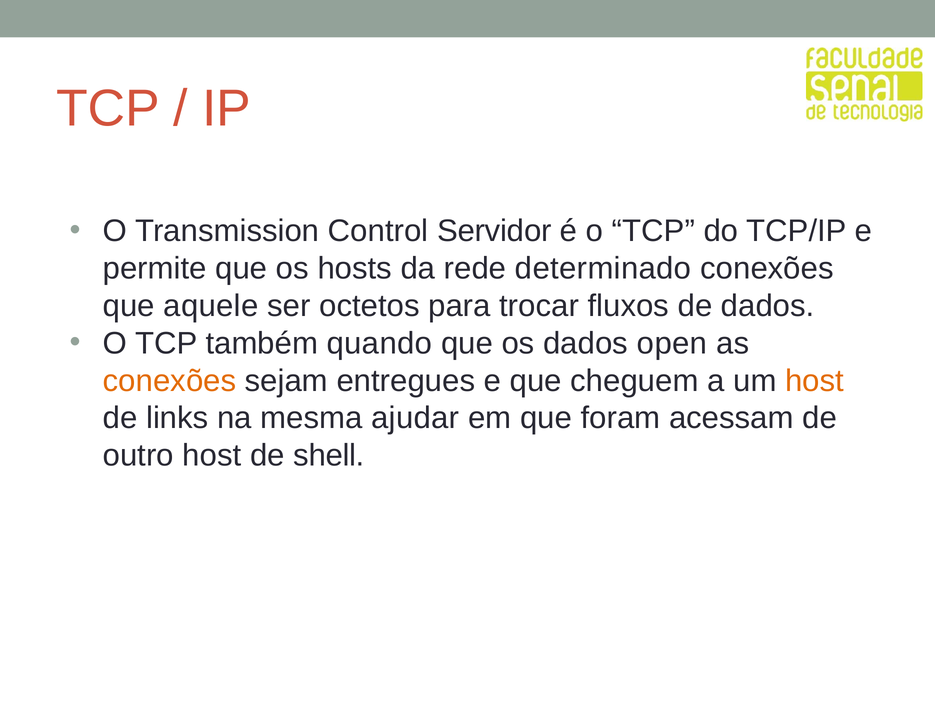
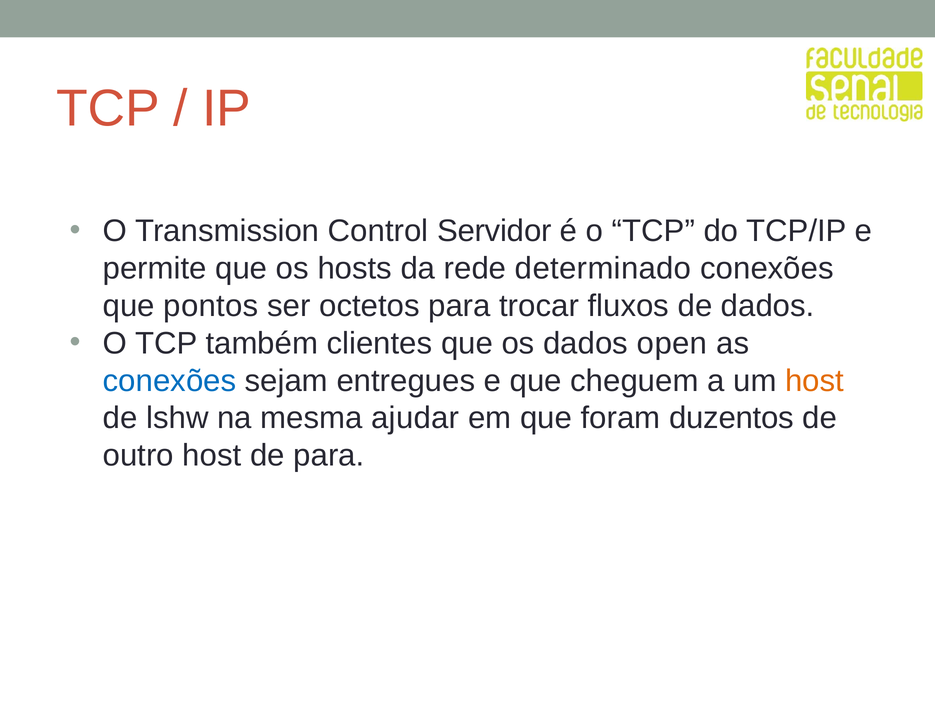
aquele: aquele -> pontos (211, 306)
quando: quando -> clientes (380, 343)
conexões colour: orange -> blue (170, 381)
links: links -> lshw (177, 418)
acessam: acessam -> duzentos (732, 418)
de shell: shell -> para (329, 456)
